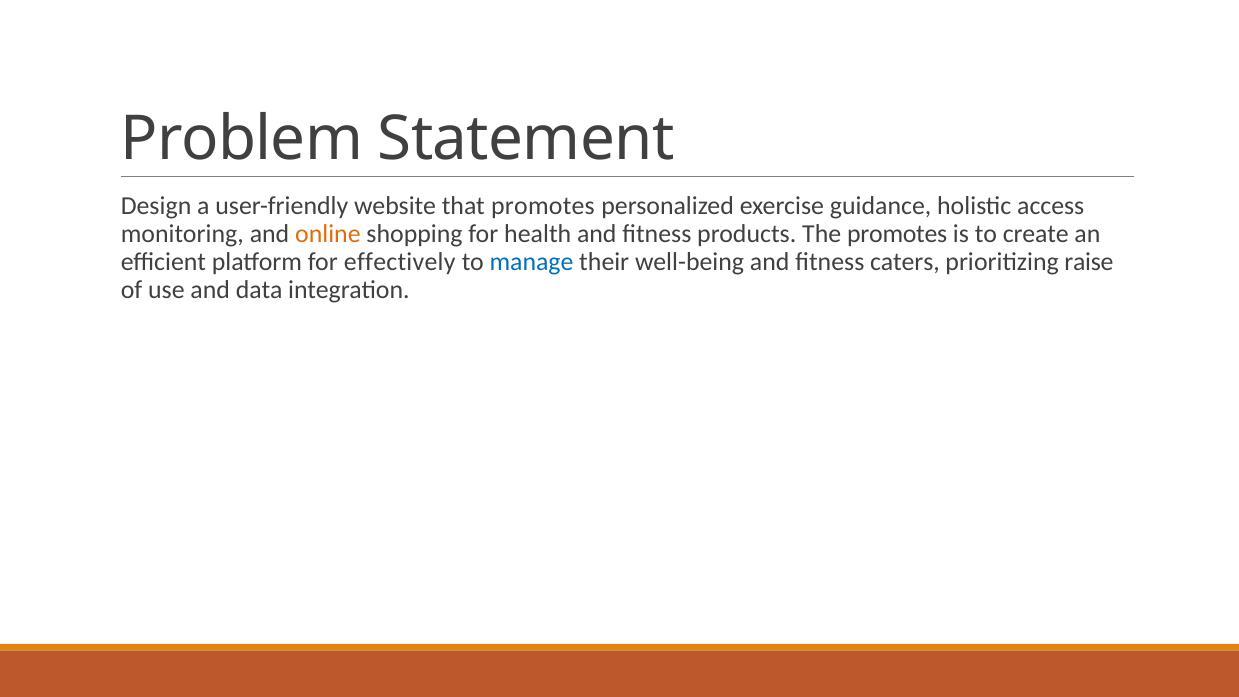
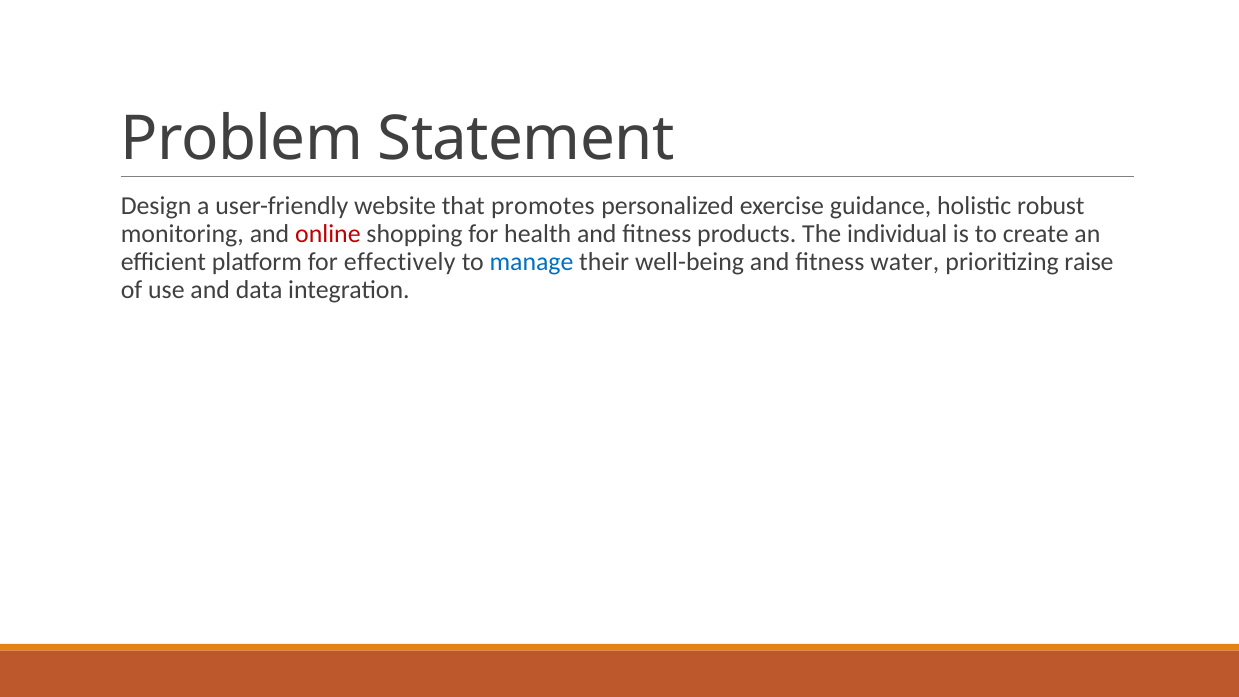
access: access -> robust (1051, 206)
online colour: orange -> red (328, 234)
The promotes: promotes -> individual (897, 234)
caters: caters -> water (905, 262)
